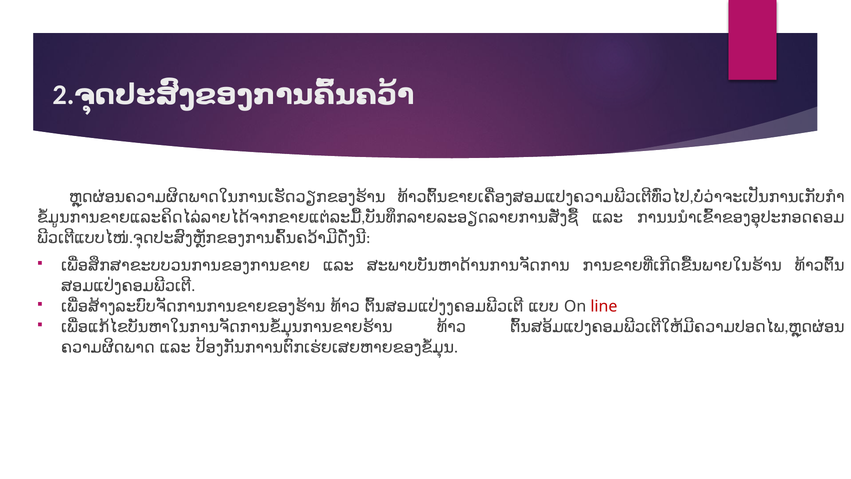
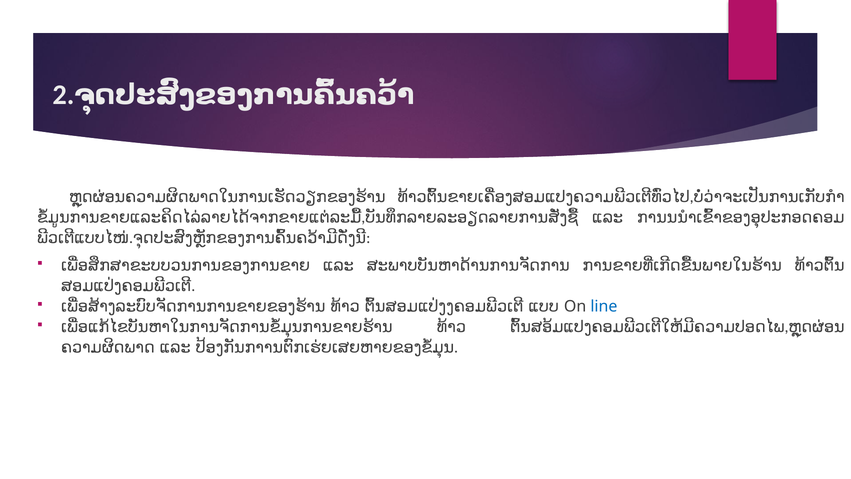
line colour: red -> blue (604, 306)
